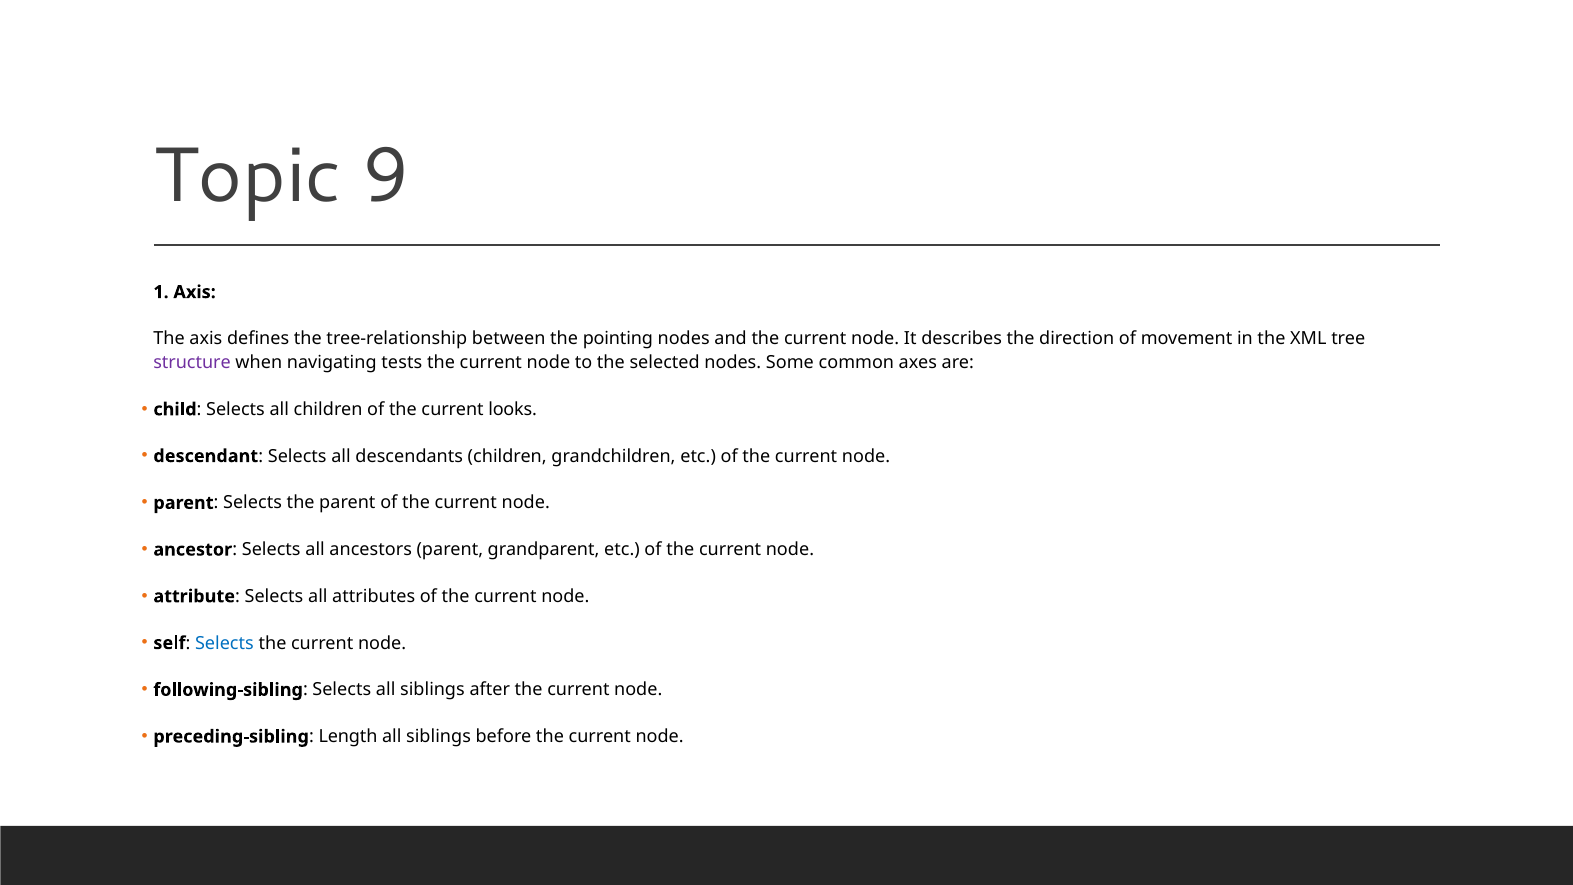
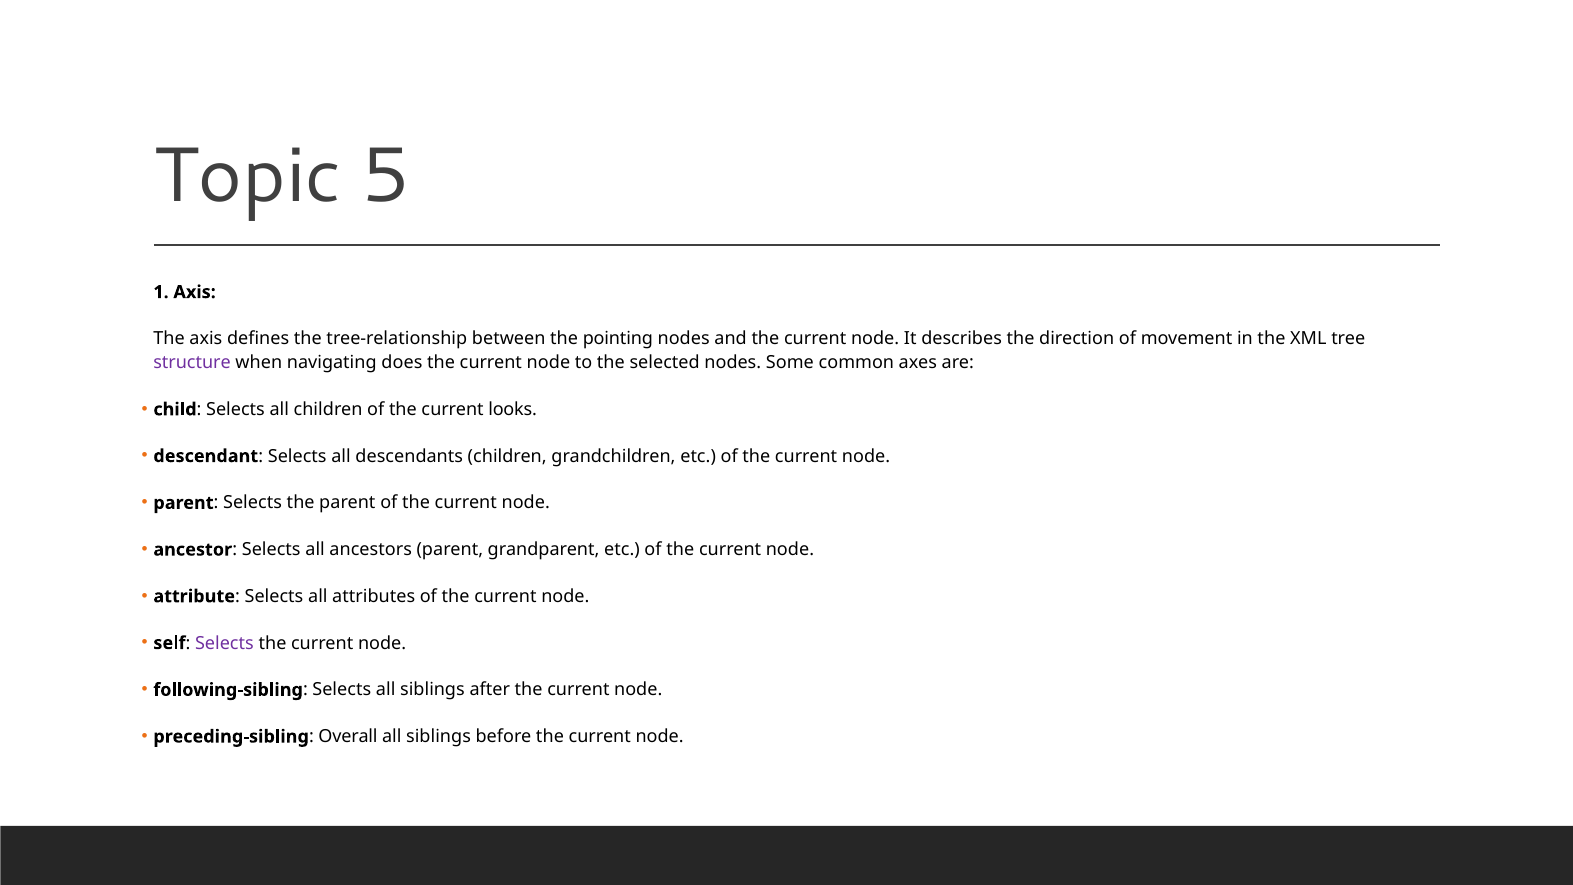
9: 9 -> 5 (386, 176)
tests: tests -> does (402, 363)
Selects colour: blue -> purple (224, 643)
Length: Length -> Overall (348, 736)
